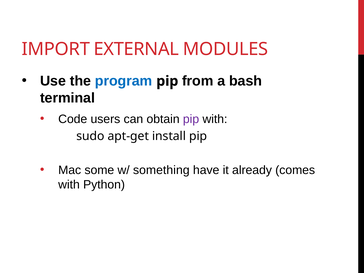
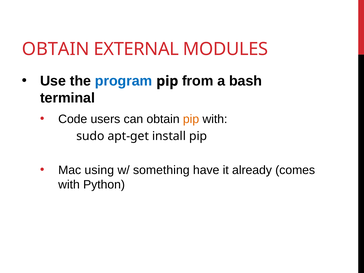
IMPORT: IMPORT -> OBTAIN (56, 49)
pip colour: purple -> orange (191, 119)
some: some -> using (99, 170)
